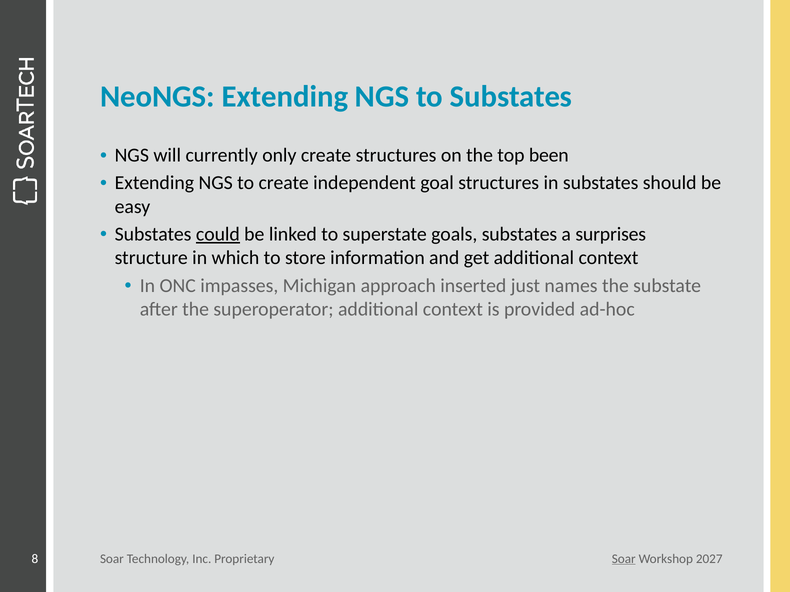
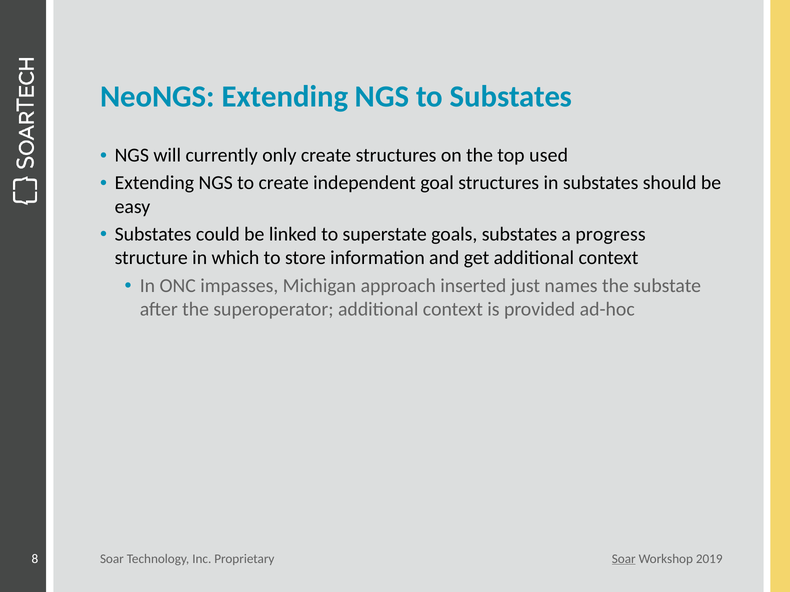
been: been -> used (549, 155)
could underline: present -> none (218, 234)
surprises: surprises -> progress (611, 234)
2027: 2027 -> 2019 (709, 559)
